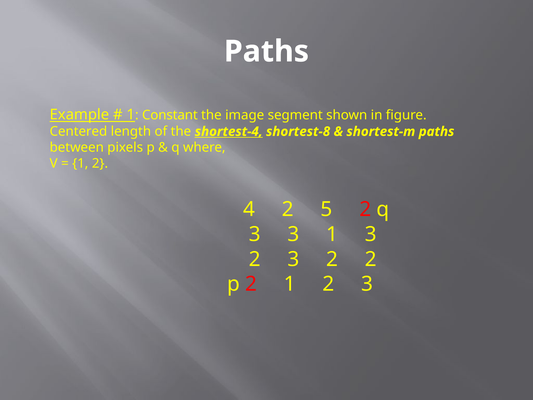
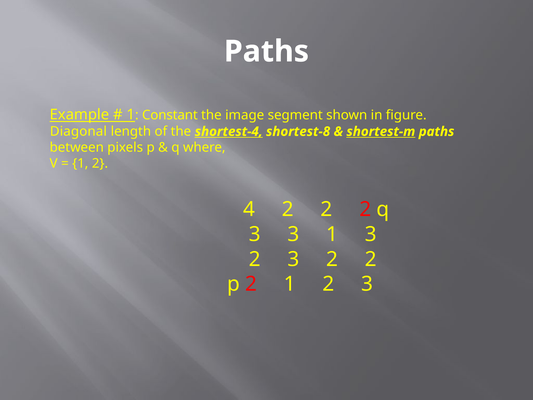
Centered: Centered -> Diagonal (78, 131)
shortest-m underline: none -> present (381, 131)
4 2 5: 5 -> 2 (327, 209)
